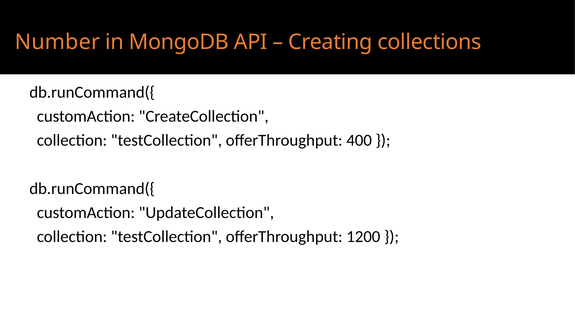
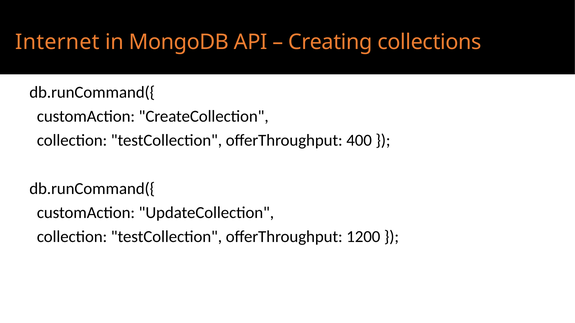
Number: Number -> Internet (57, 42)
